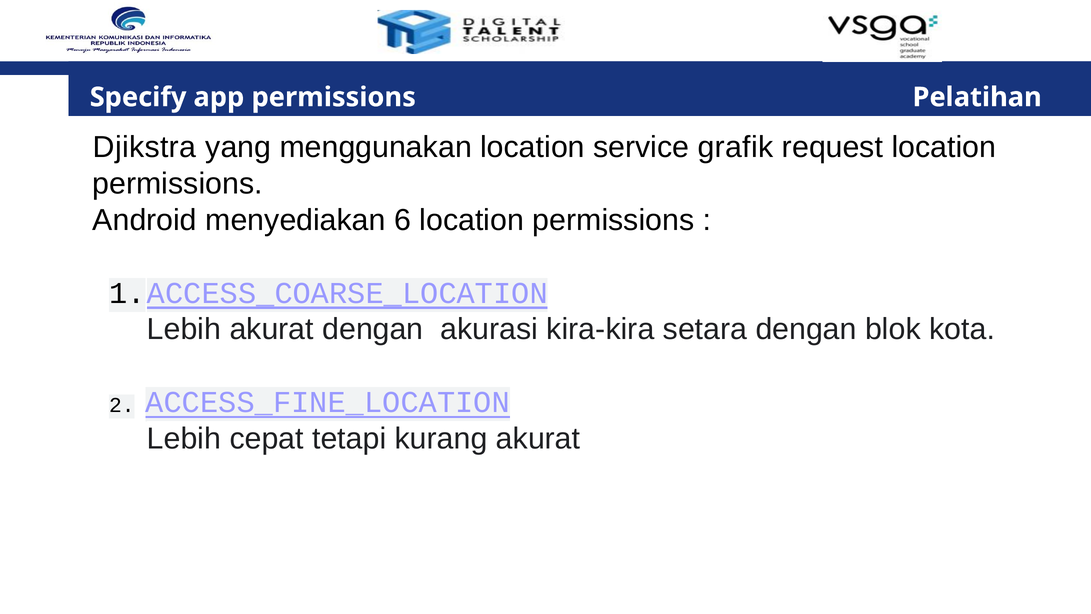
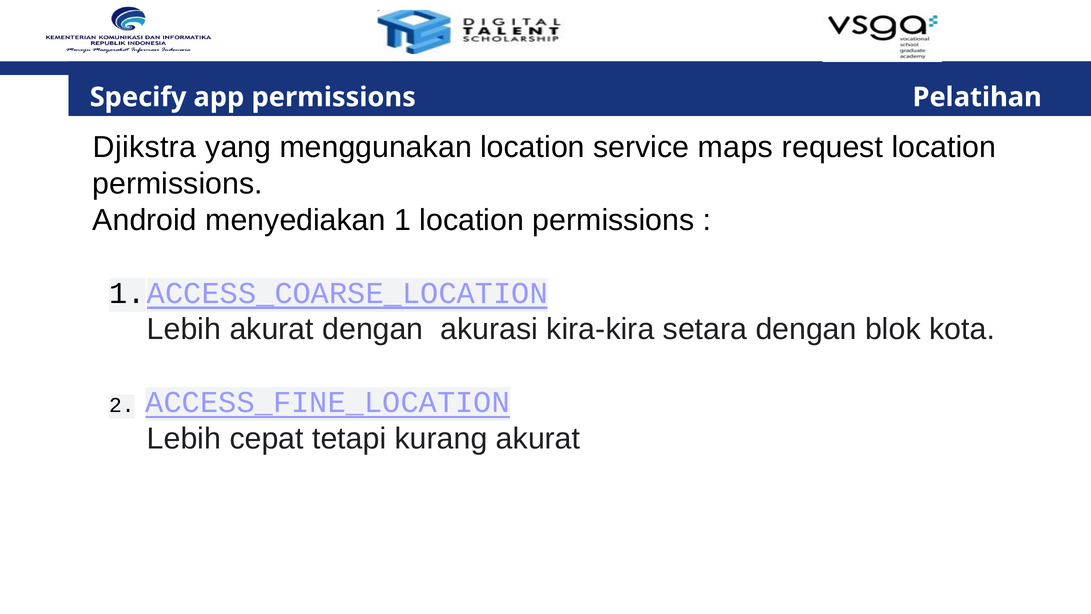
grafik: grafik -> maps (735, 147)
6: 6 -> 1 (403, 220)
